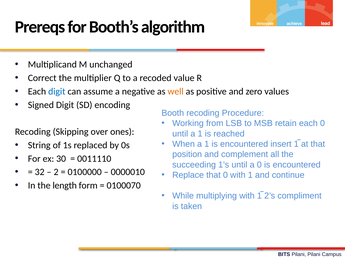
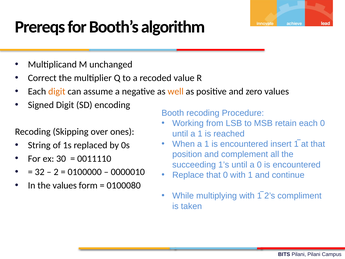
digit colour: blue -> orange (57, 91)
the length: length -> values (65, 185)
0100070: 0100070 -> 0100080 (124, 185)
